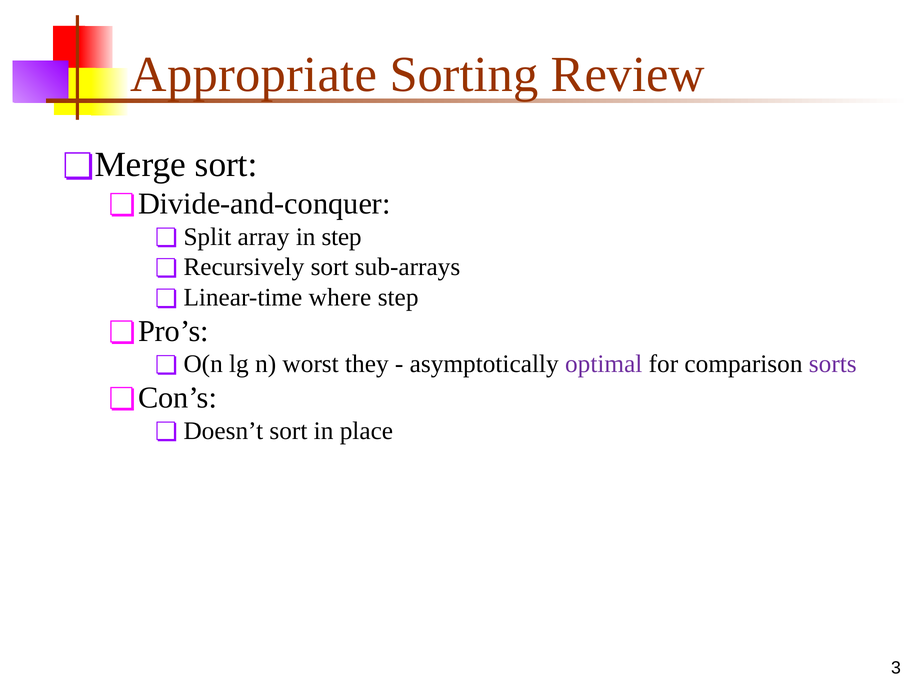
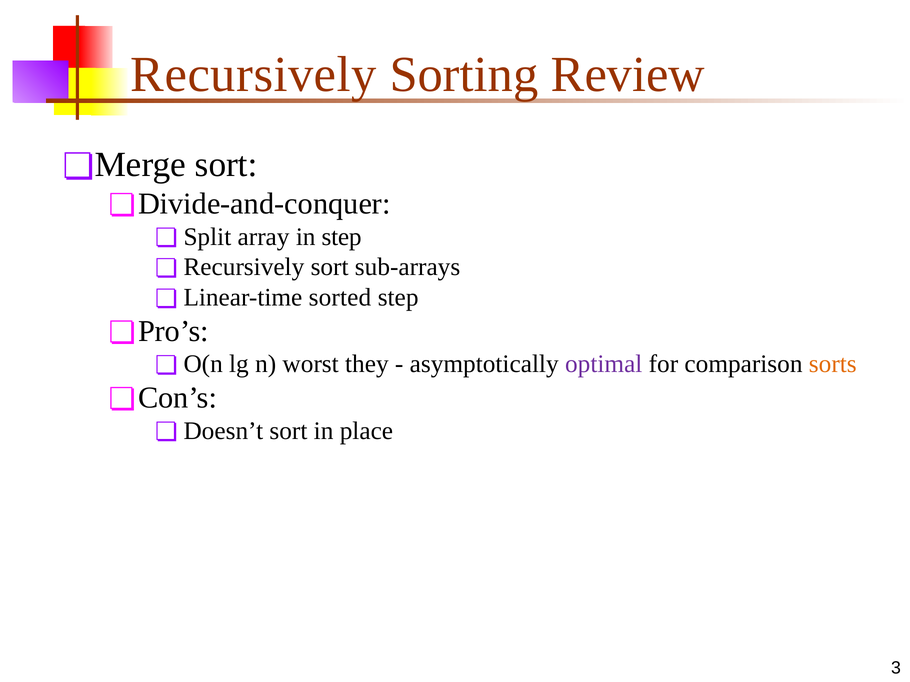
Appropriate: Appropriate -> Recursively (254, 75)
where: where -> sorted (340, 298)
sorts colour: purple -> orange (833, 364)
